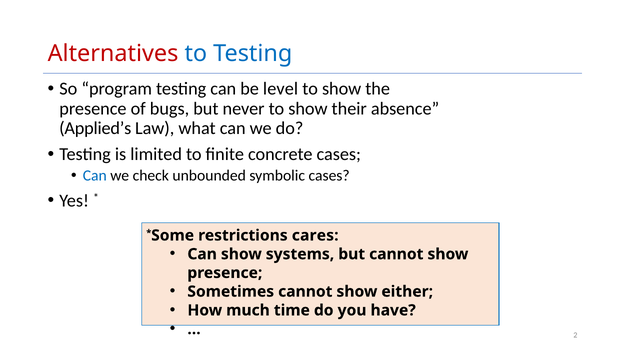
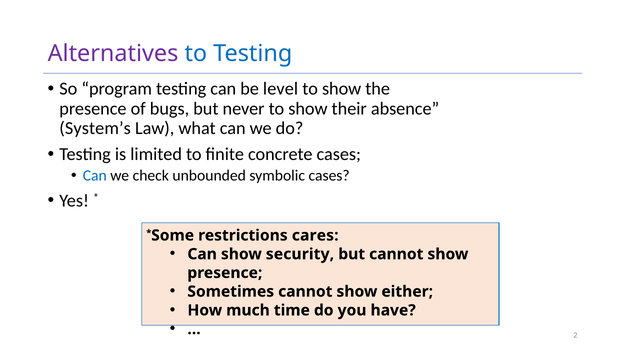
Alternatives colour: red -> purple (113, 54)
Applied’s: Applied’s -> System’s (95, 128)
systems: systems -> security (300, 255)
